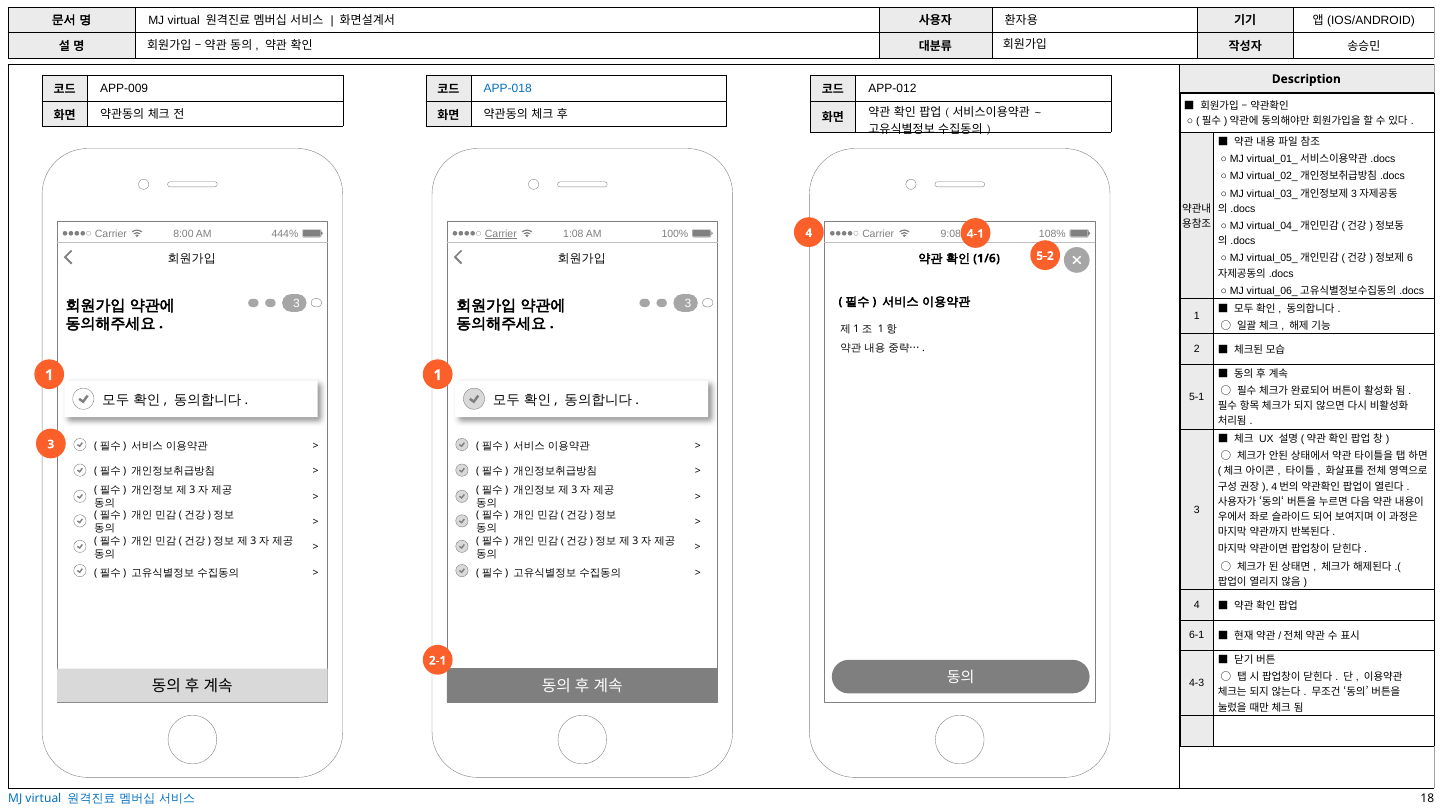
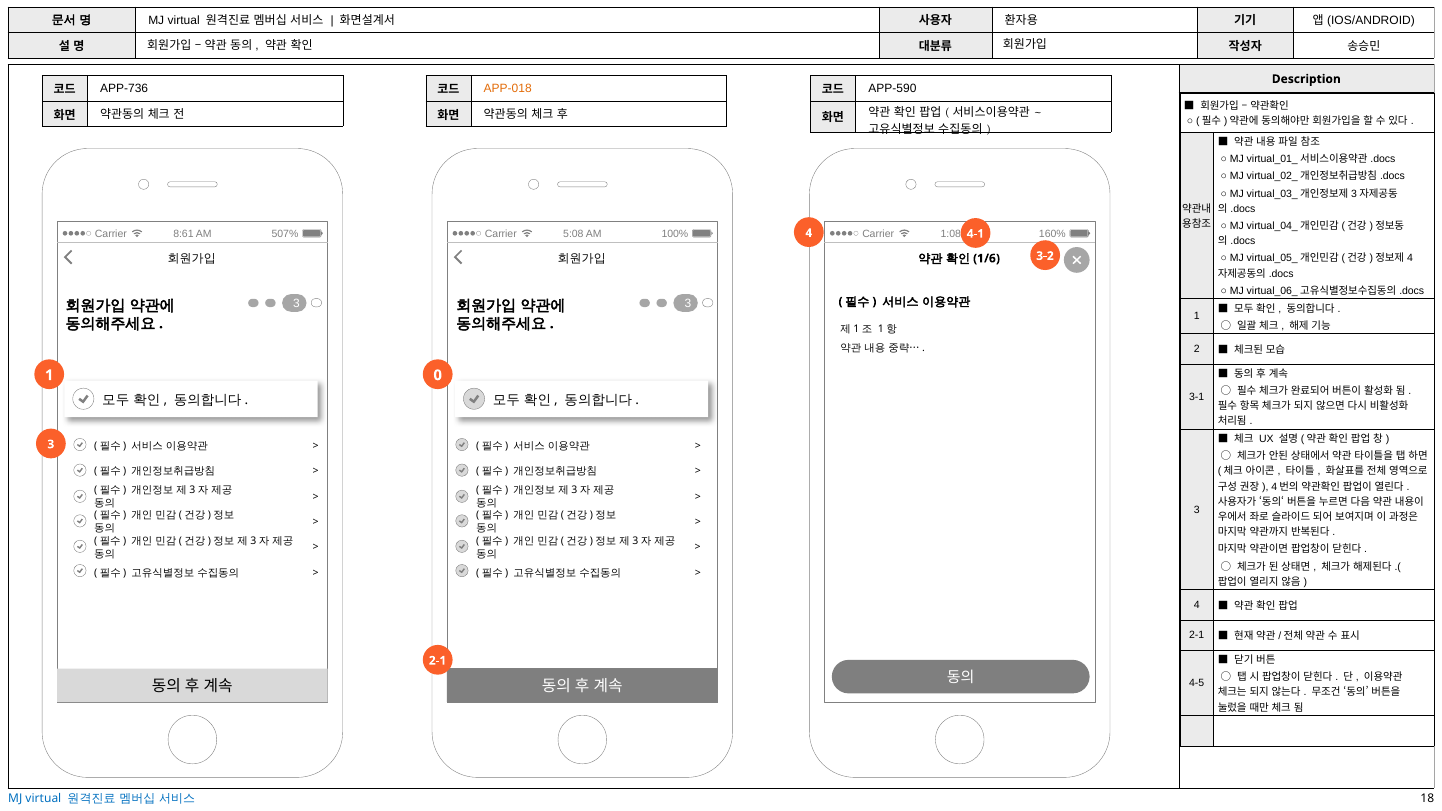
APP-009: APP-009 -> APP-736 (124, 88)
APP-018 colour: blue -> orange (508, 88)
APP-012: APP-012 -> APP-590 (892, 88)
8:00: 8:00 -> 8:61 (183, 234)
444%: 444% -> 507% (285, 234)
Carrier underline: present -> none (501, 234)
1:08: 1:08 -> 5:08 (573, 234)
9:08: 9:08 -> 1:08 (951, 234)
108%: 108% -> 160% (1052, 234)
6: 6 -> 4 (1410, 258)
5-2: 5-2 -> 3-2 (1045, 256)
1 1: 1 -> 0 (438, 375)
5-1: 5-1 -> 3-1 (1197, 397)
6-1: 6-1 -> 2-1 (1197, 635)
4-3: 4-3 -> 4-5 (1197, 683)
